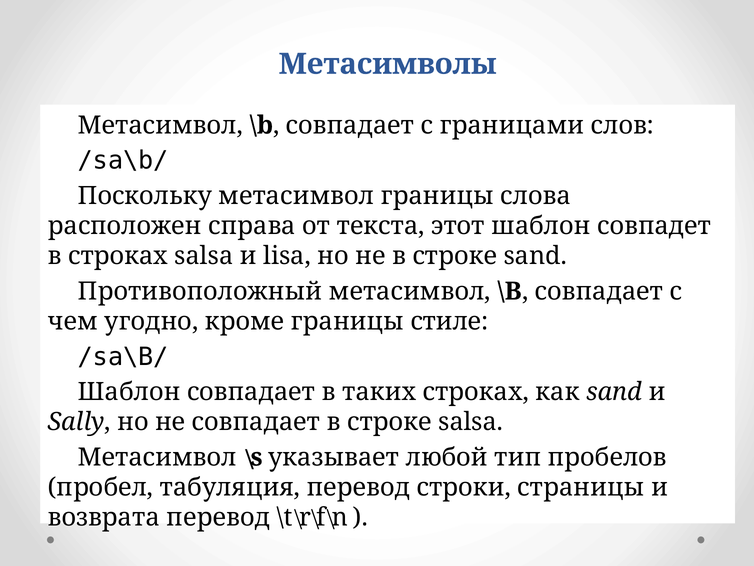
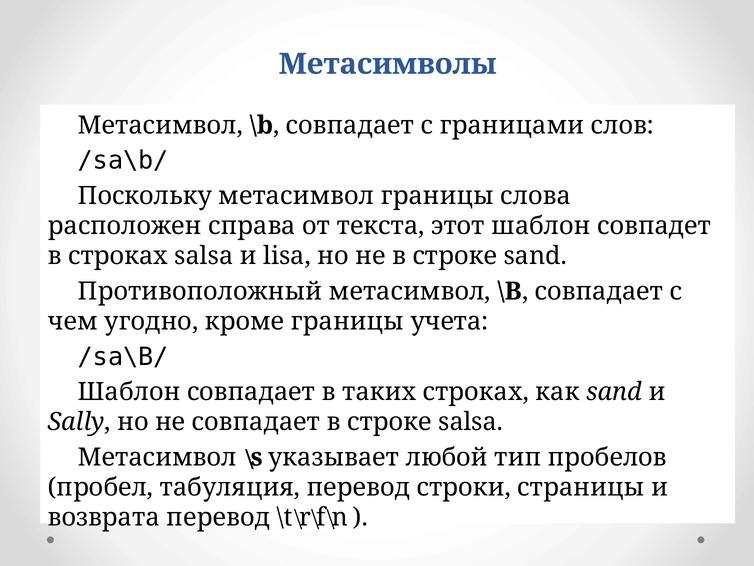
стиле: стиле -> учета (450, 321)
